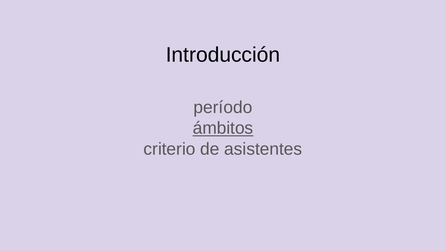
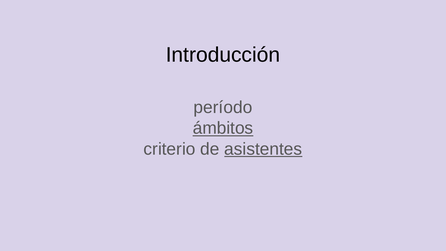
asistentes underline: none -> present (263, 149)
